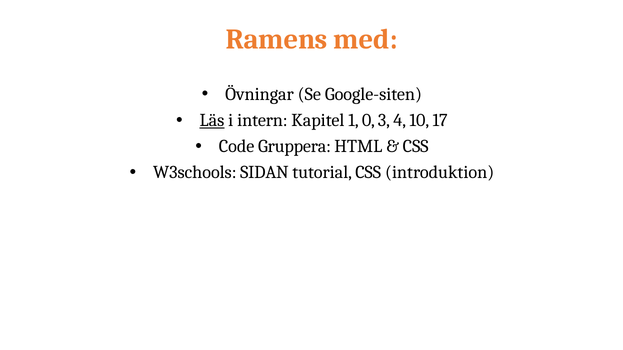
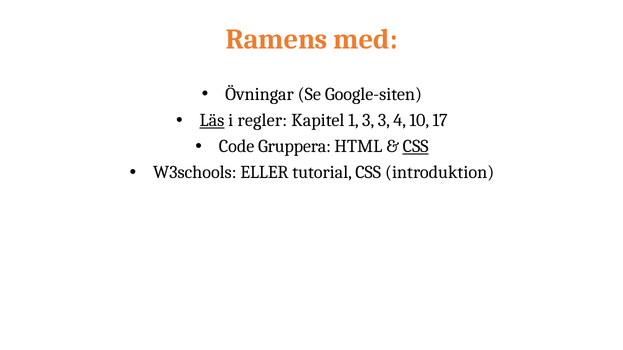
intern: intern -> regler (262, 120)
1 0: 0 -> 3 (368, 120)
CSS underline: none -> present (416, 146)
SIDAN: SIDAN -> ELLER (264, 173)
